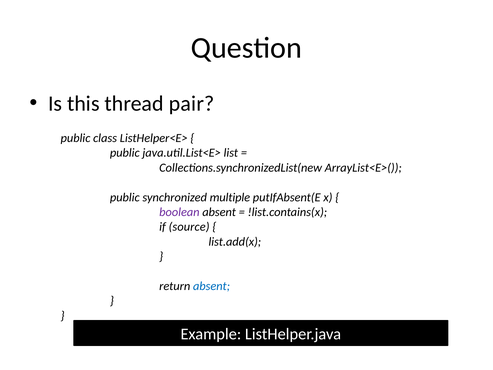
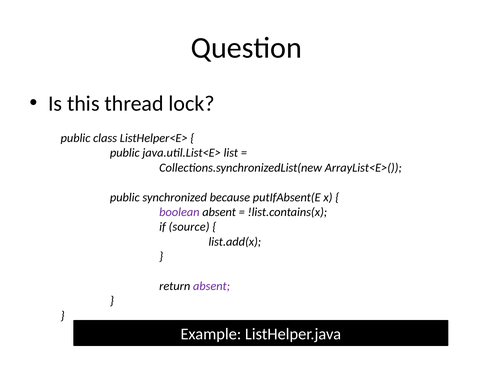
pair: pair -> lock (192, 103)
multiple: multiple -> because (230, 197)
absent colour: blue -> purple (212, 286)
